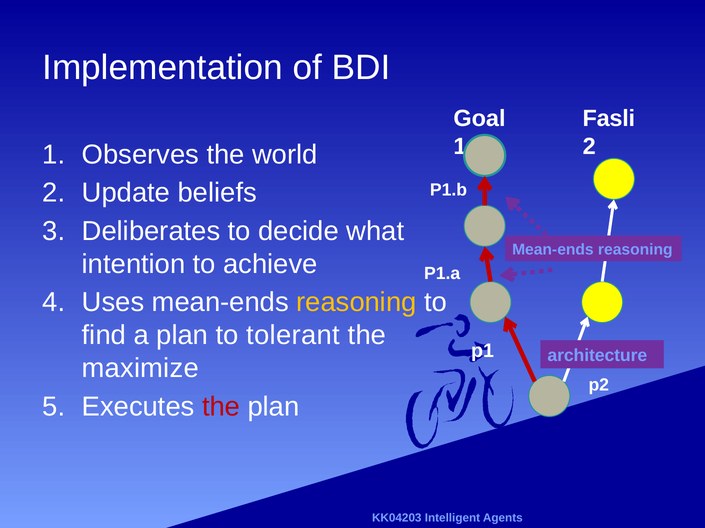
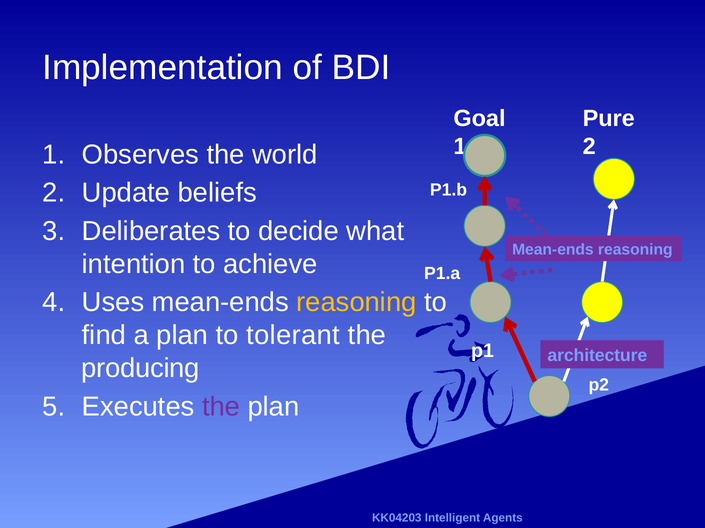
Fasli: Fasli -> Pure (609, 119)
maximize: maximize -> producing (141, 369)
the colour: red -> purple (221, 407)
